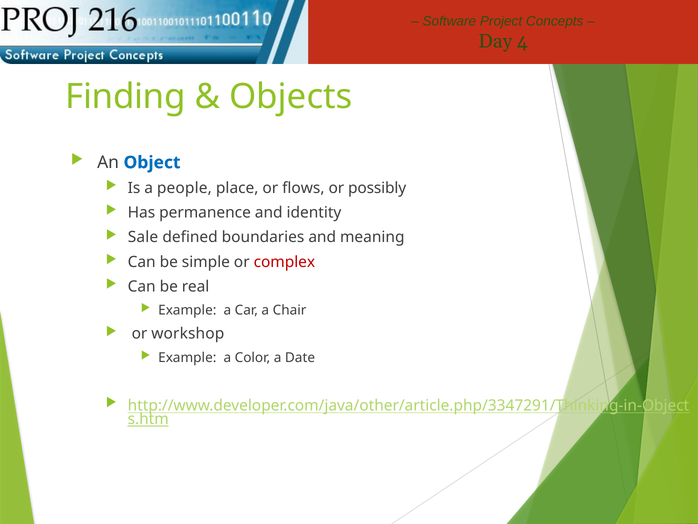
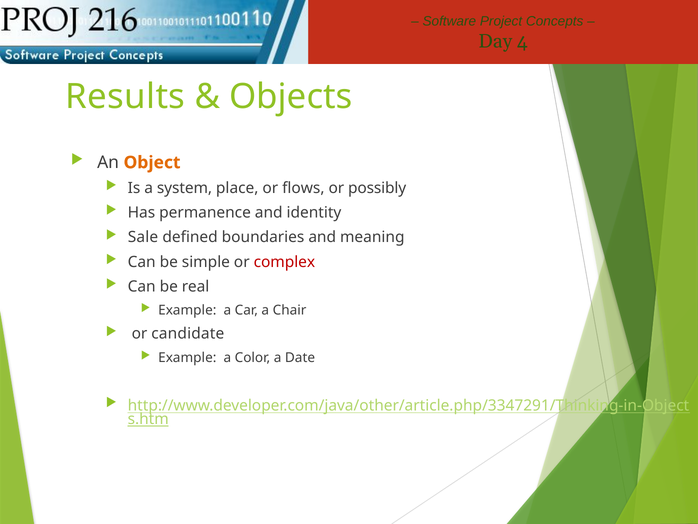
Finding: Finding -> Results (125, 97)
Object colour: blue -> orange (152, 162)
people: people -> system (185, 188)
workshop: workshop -> candidate (188, 334)
